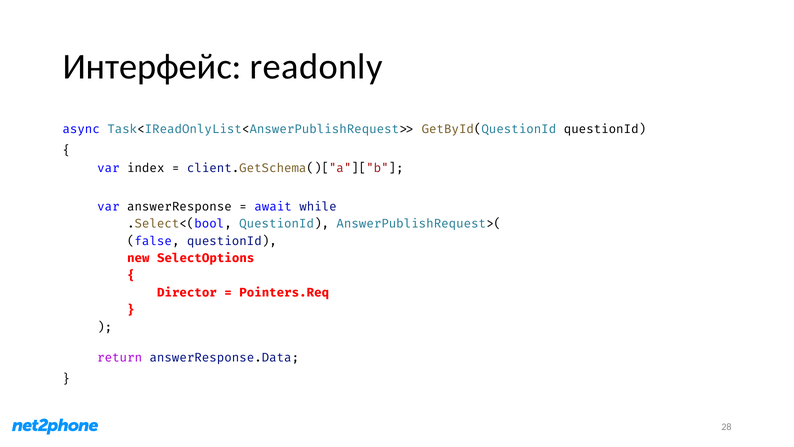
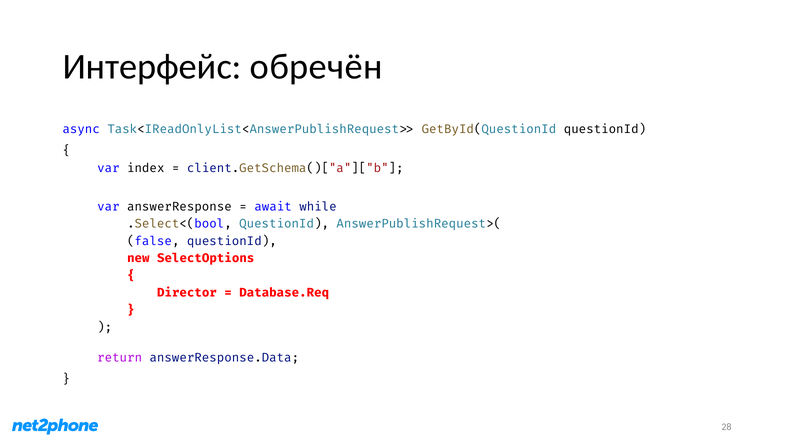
readonly: readonly -> обречён (316, 67)
Pointers.Req: Pointers.Req -> Database.Req (284, 293)
